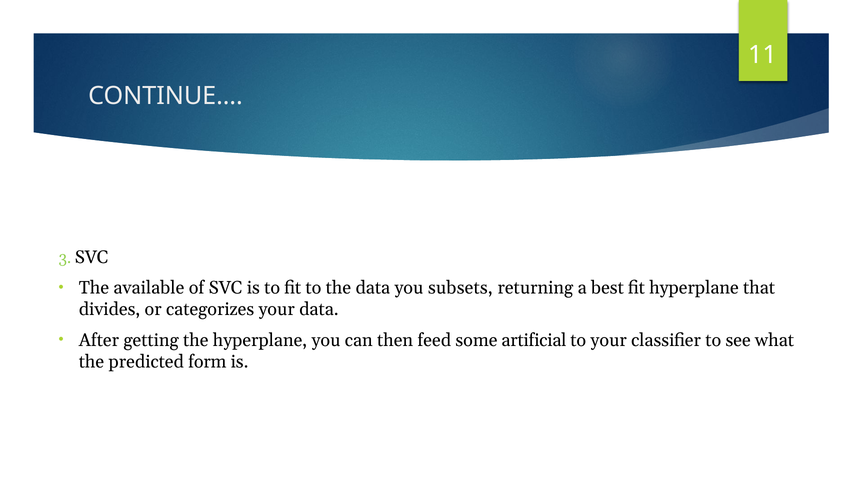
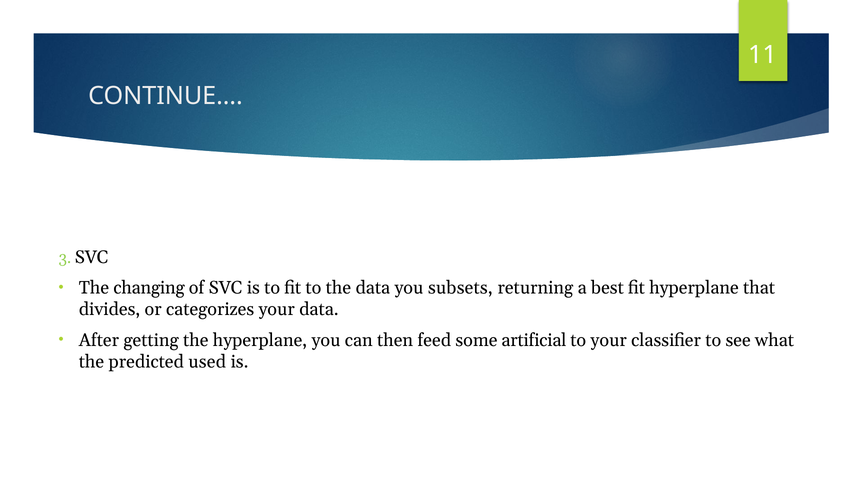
available: available -> changing (149, 288)
form: form -> used (207, 361)
